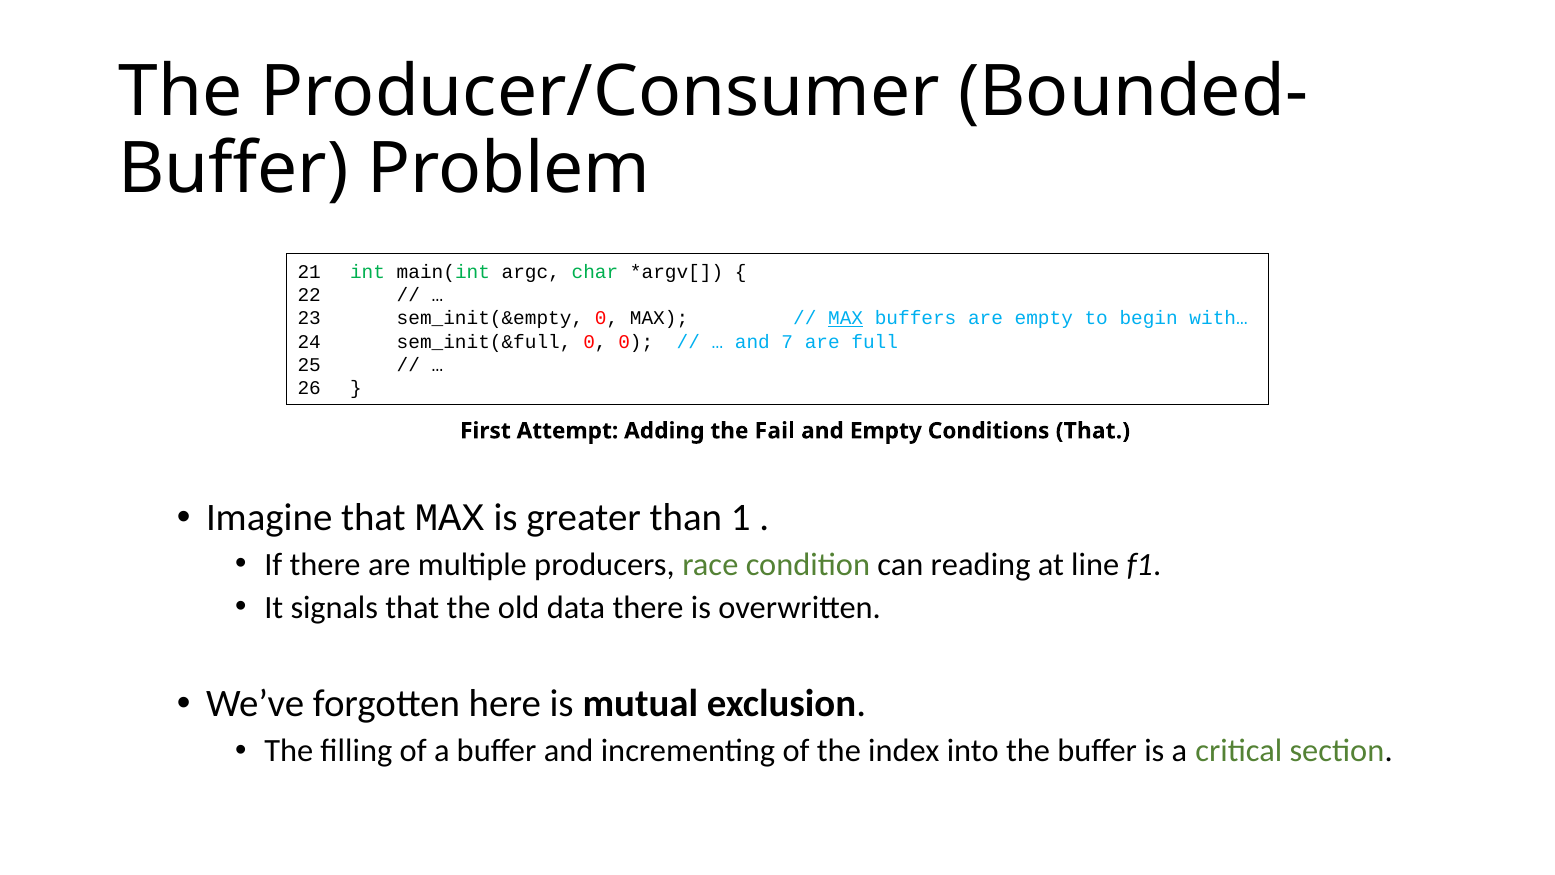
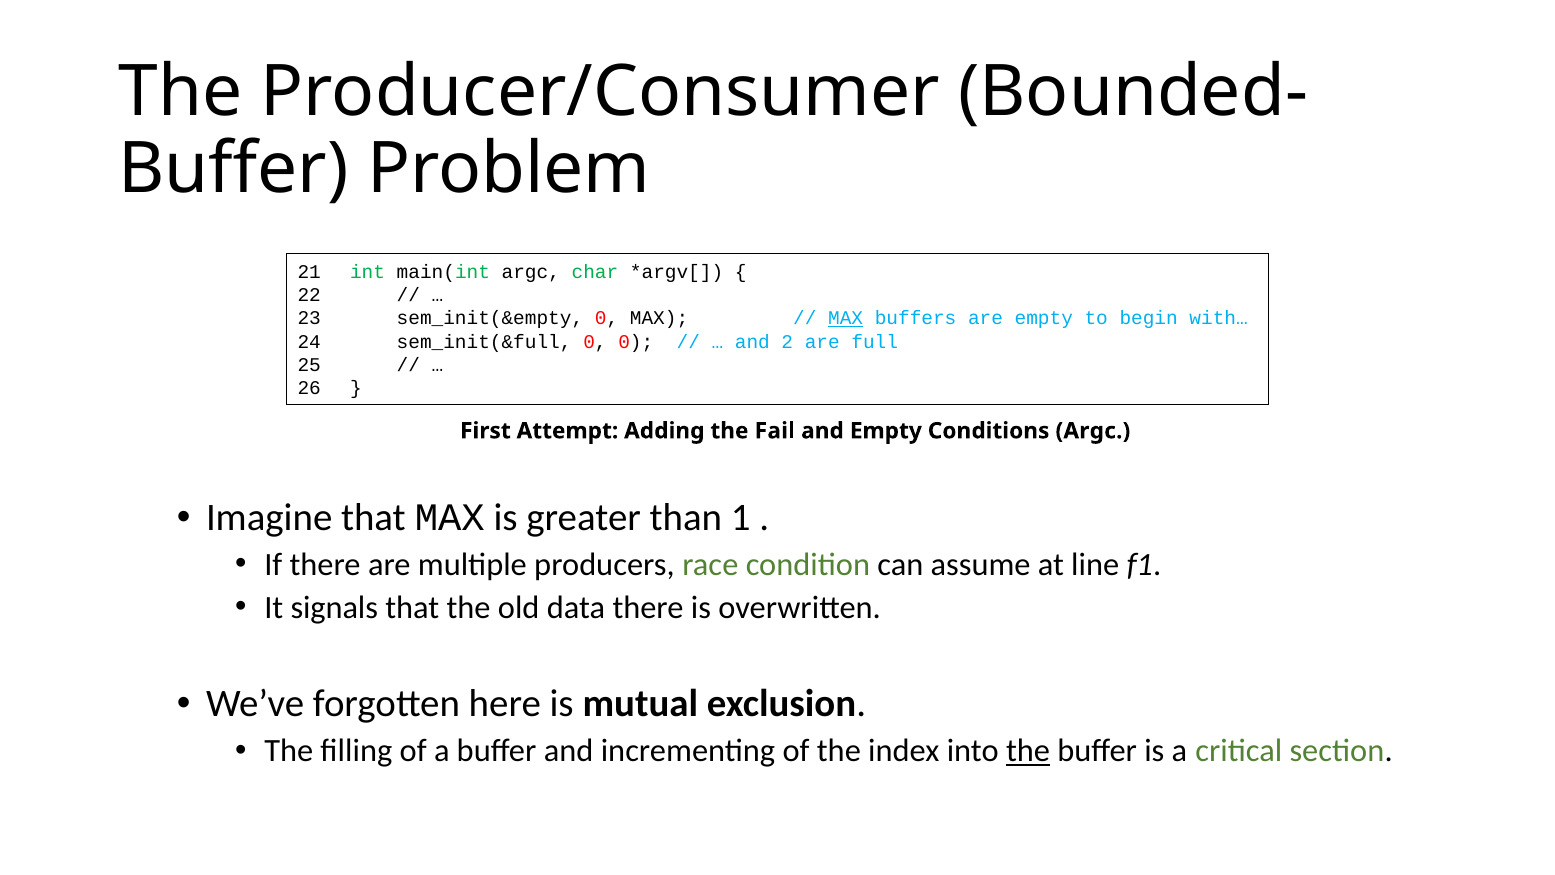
7: 7 -> 2 (787, 342)
Conditions That: That -> Argc (1093, 431)
reading: reading -> assume (981, 564)
the underline: none -> present (1028, 750)
